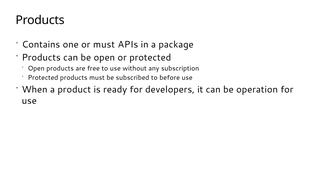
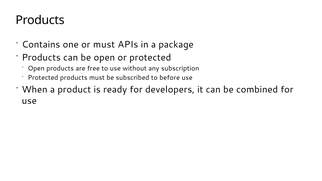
operation: operation -> combined (257, 90)
